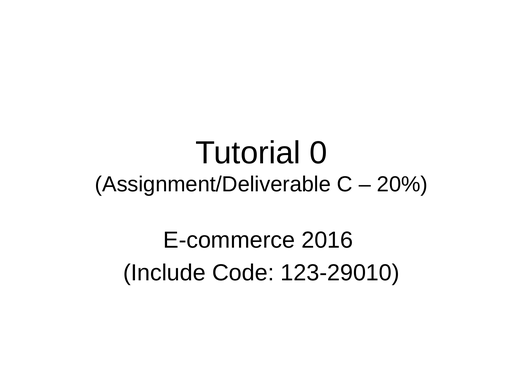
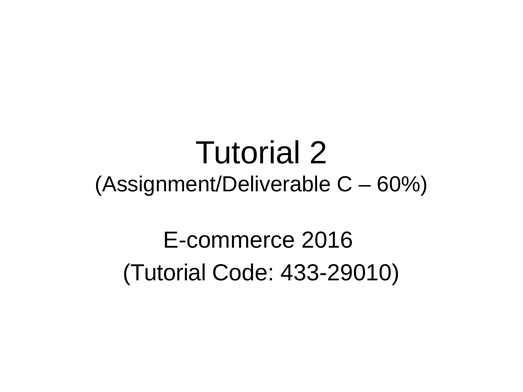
0: 0 -> 2 (318, 153)
20%: 20% -> 60% (402, 185)
Include: Include -> Tutorial (165, 273)
123-29010: 123-29010 -> 433-29010 (340, 273)
